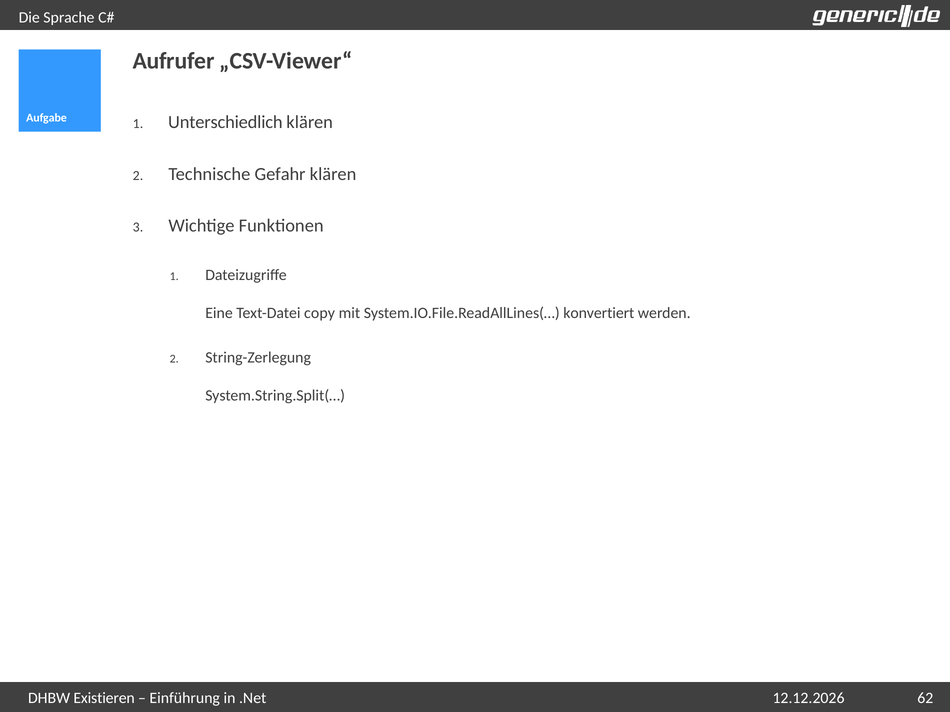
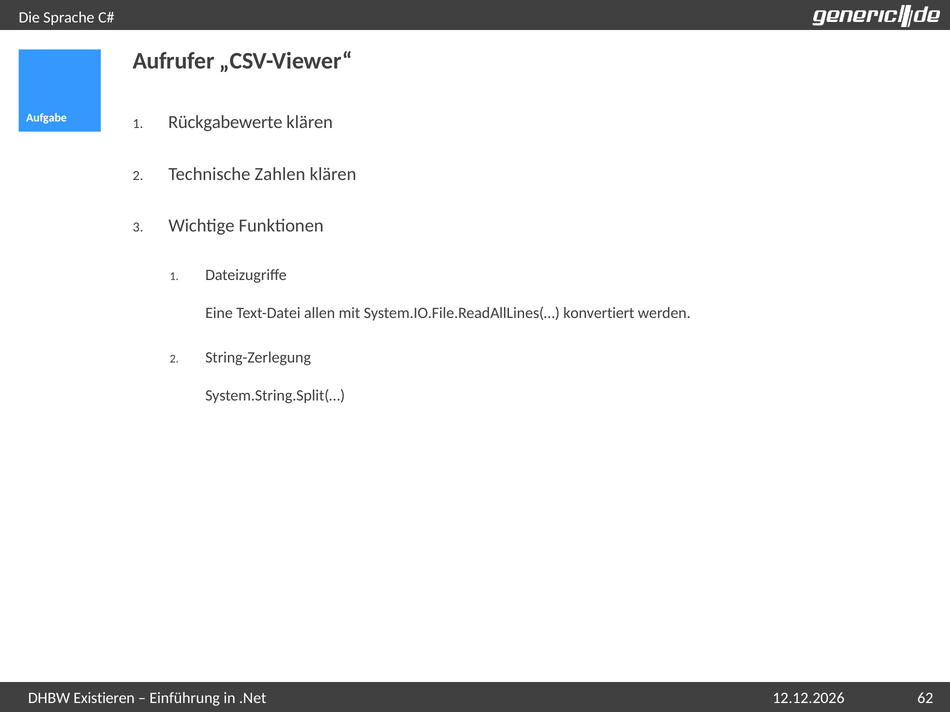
Unterschiedlich: Unterschiedlich -> Rückgabewerte (225, 122)
Gefahr: Gefahr -> Zahlen (280, 174)
copy: copy -> allen (320, 313)
